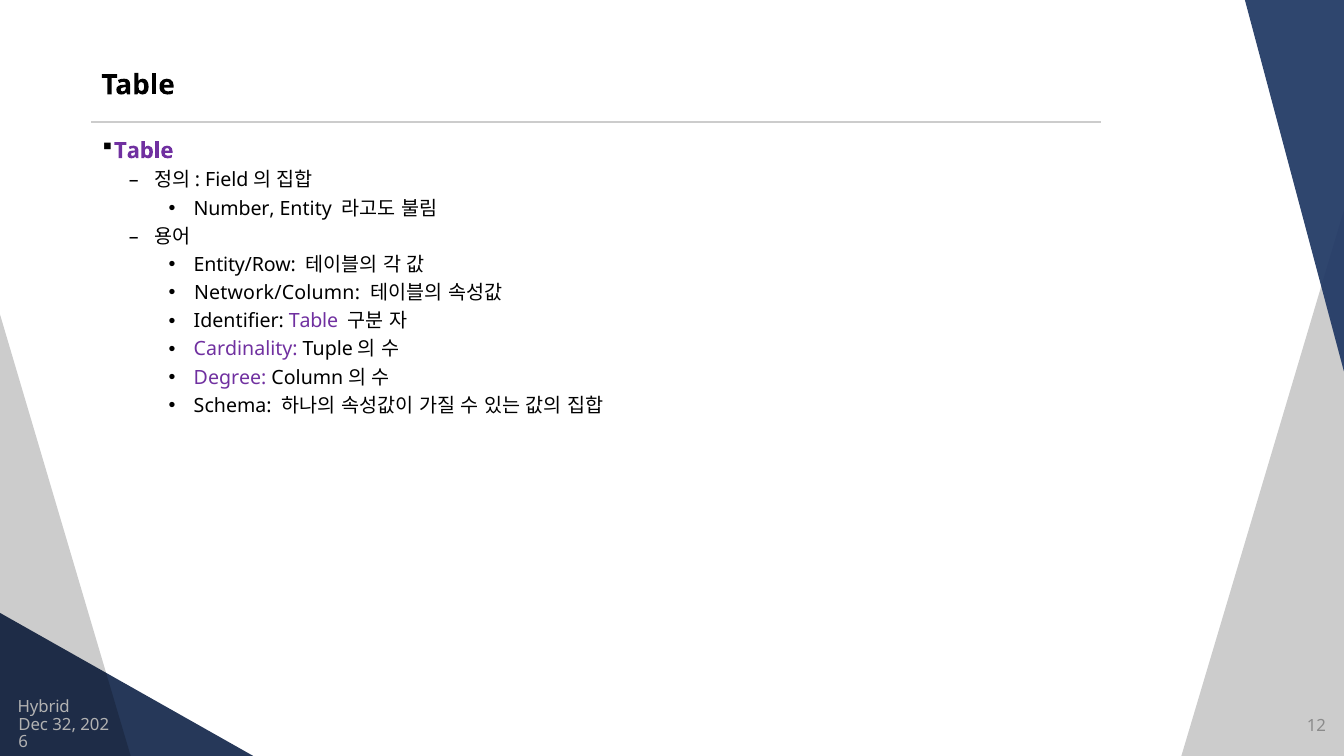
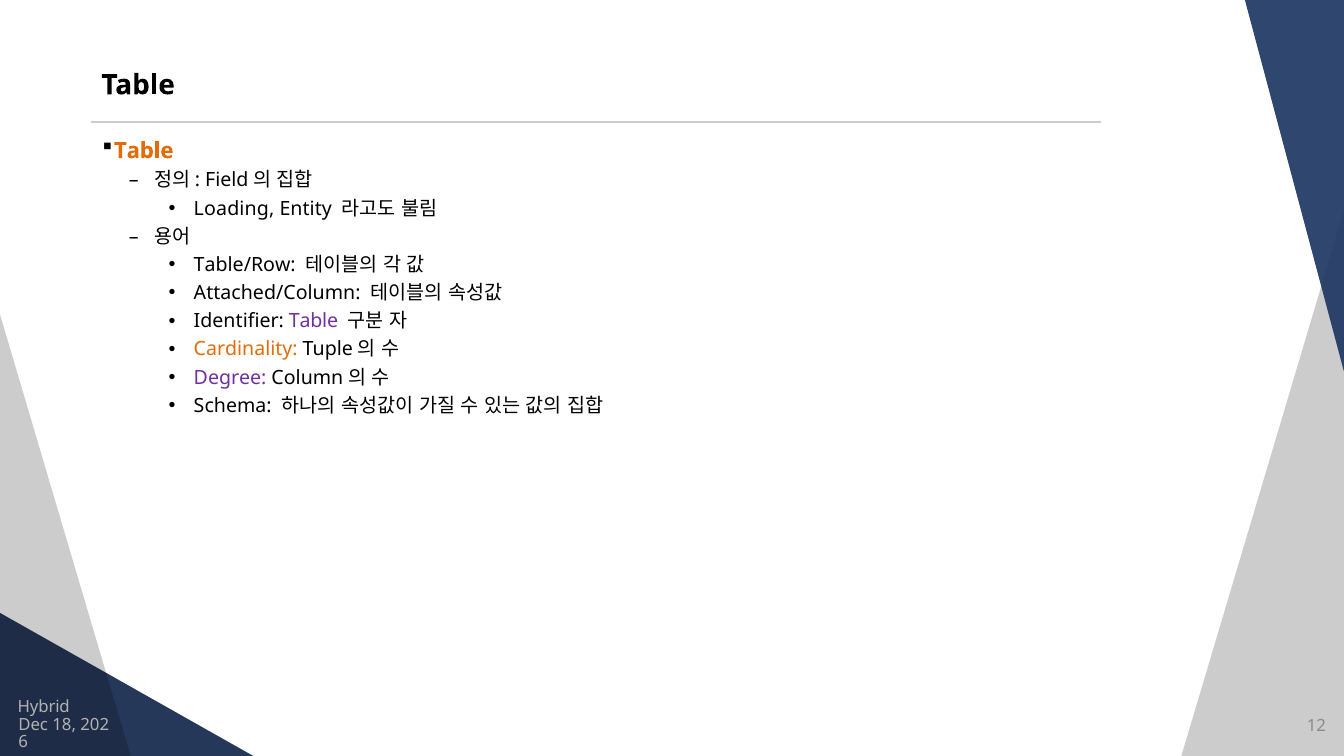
Table colour: purple -> orange (144, 151)
Number: Number -> Loading (234, 209)
Entity/Row: Entity/Row -> Table/Row (245, 265)
Network/Column: Network/Column -> Attached/Column (277, 293)
Cardinality colour: purple -> orange (246, 349)
32: 32 -> 18 (64, 725)
